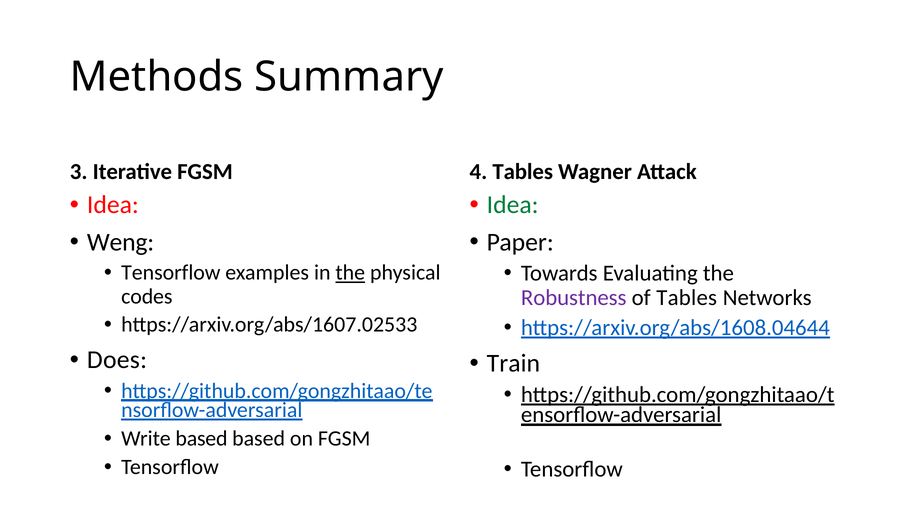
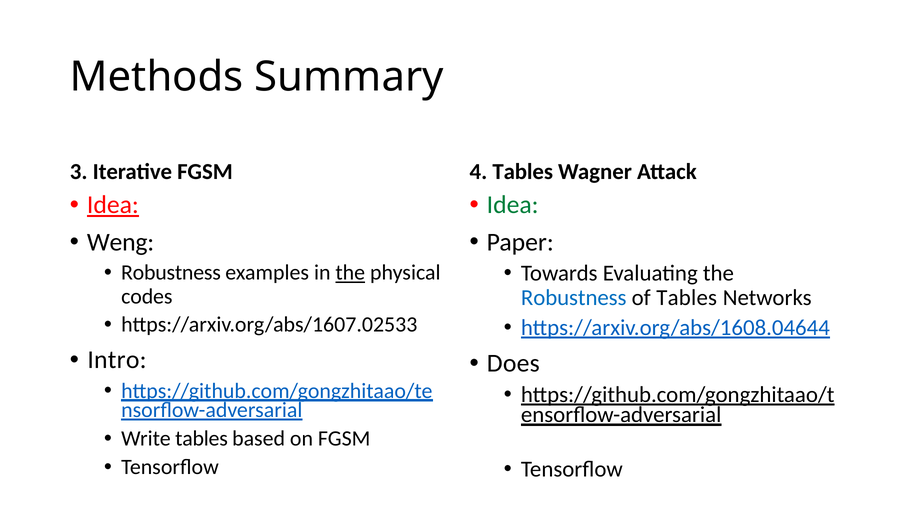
Idea underline: none -> present (113, 205)
Tensorflow: Tensorflow -> Robustness (171, 273)
Robustness colour: purple -> blue (574, 298)
Does: Does -> Intro (117, 360)
Train: Train -> Does (513, 364)
Write based: based -> tables (202, 439)
